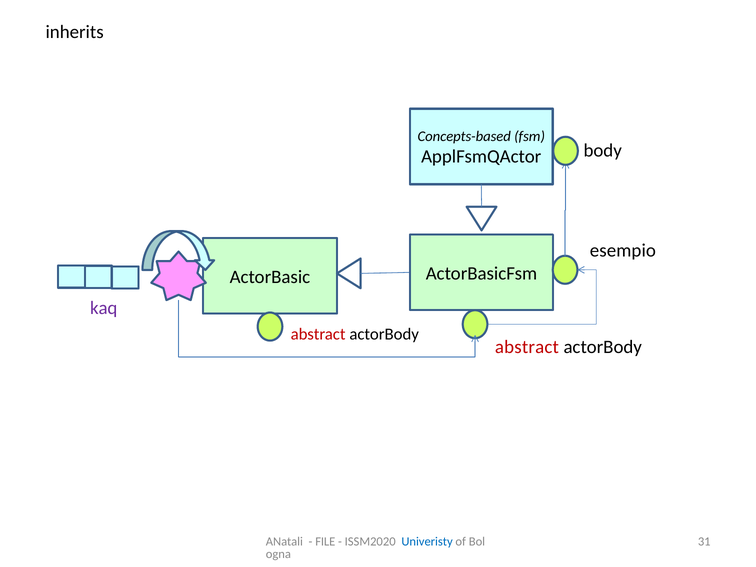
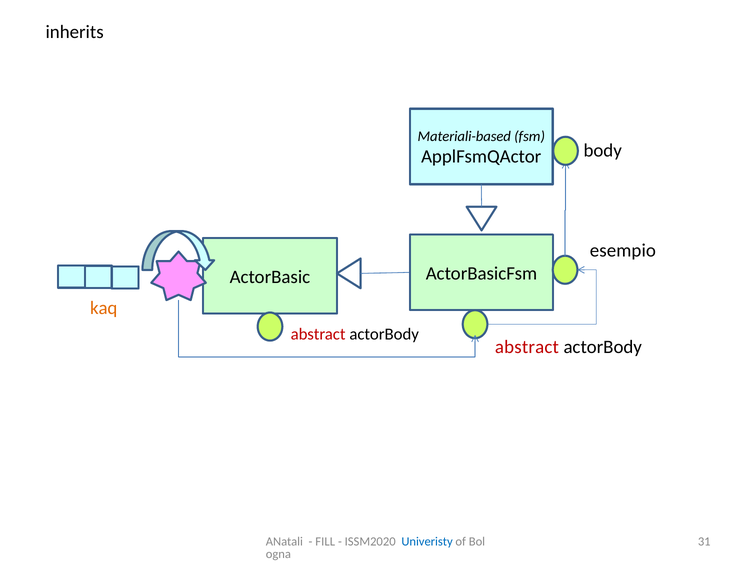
Concepts-based: Concepts-based -> Materiali-based (464, 136)
kaq colour: purple -> orange (104, 308)
FILE: FILE -> FILL (325, 541)
